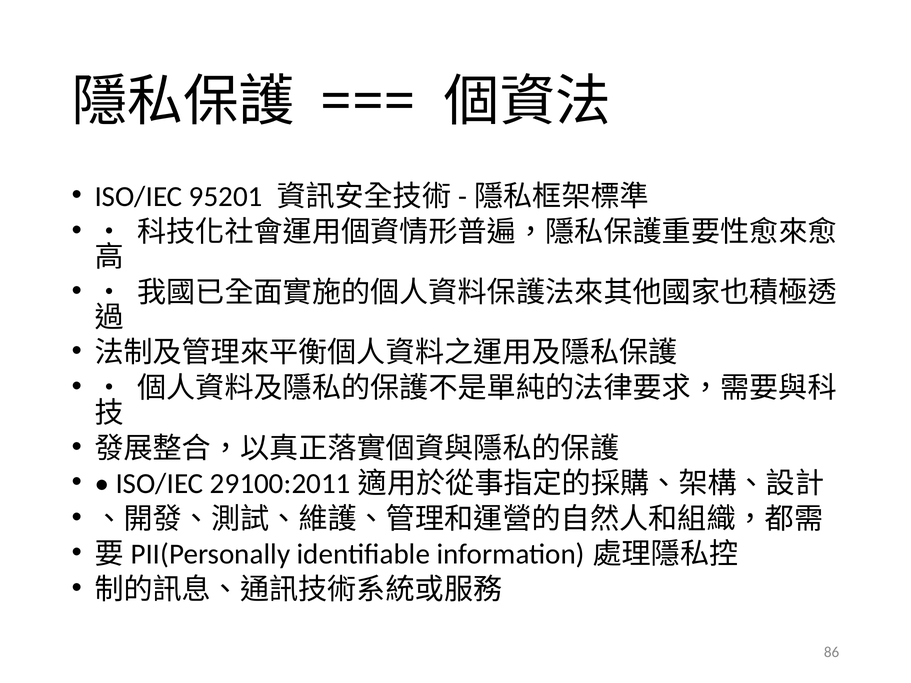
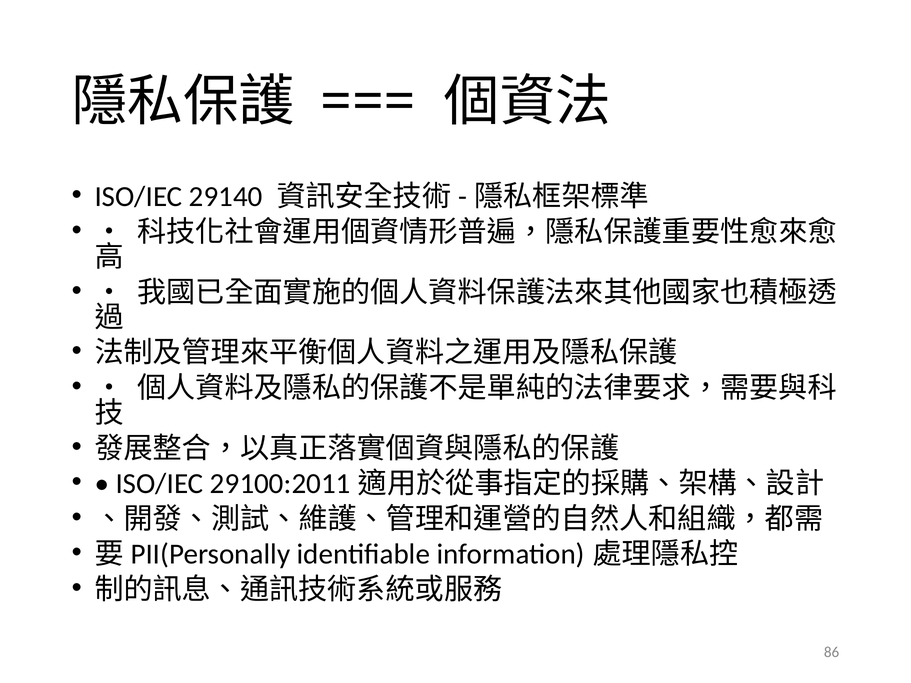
95201: 95201 -> 29140 (226, 197)
